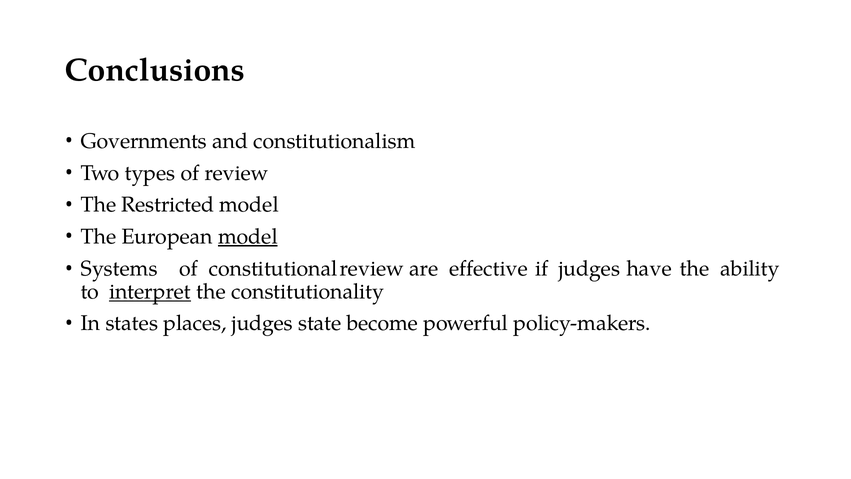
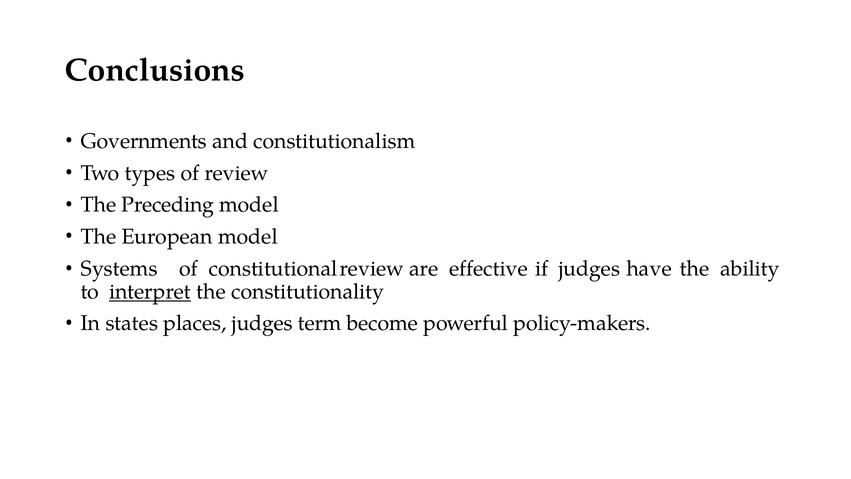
Restricted: Restricted -> Preceding (168, 205)
model underline: present -> none (248, 236)
state: state -> term (320, 323)
